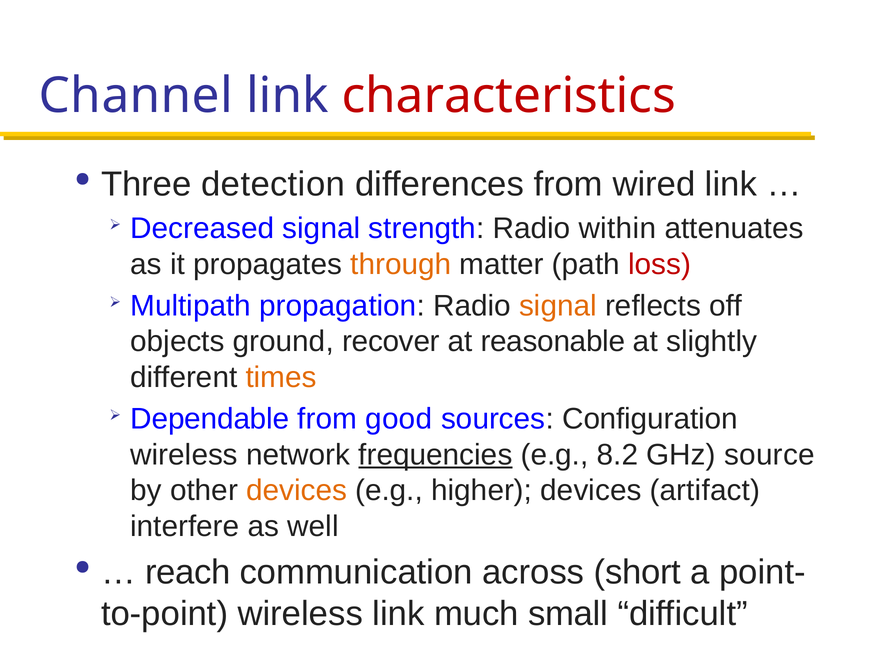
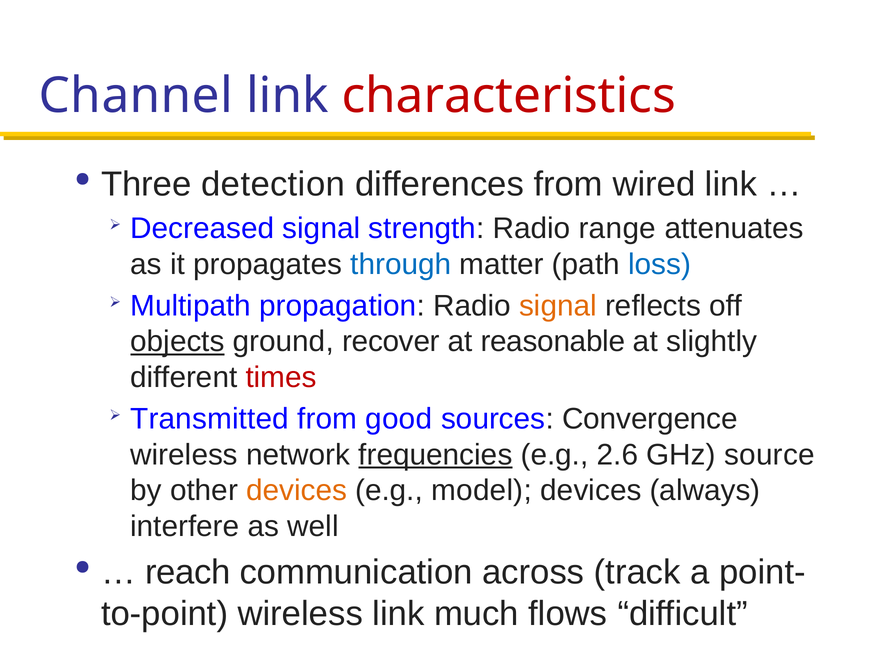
within: within -> range (617, 228)
through colour: orange -> blue (401, 264)
loss colour: red -> blue (660, 264)
objects underline: none -> present (178, 341)
times colour: orange -> red (281, 377)
Dependable: Dependable -> Transmitted (210, 419)
Configuration: Configuration -> Convergence (650, 419)
8.2: 8.2 -> 2.6 (617, 455)
higher: higher -> model (482, 490)
artifact: artifact -> always (705, 490)
short: short -> track (637, 572)
small: small -> flows (568, 614)
